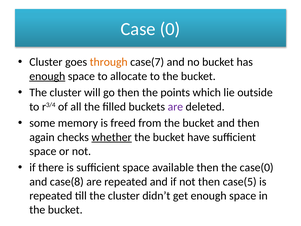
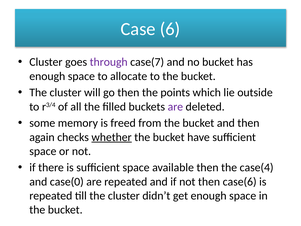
0: 0 -> 6 (170, 29)
through colour: orange -> purple (109, 62)
enough underline: present -> none (47, 76)
case(0: case(0 -> case(4 (257, 167)
case(8: case(8 -> case(0 (67, 182)
case(5: case(5 -> case(6 (240, 182)
